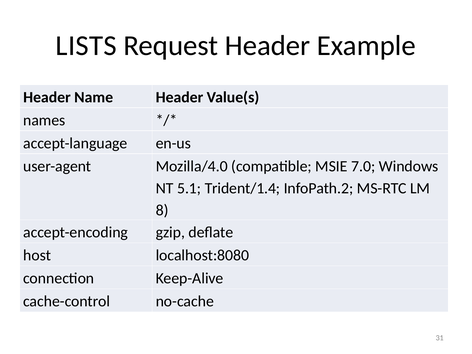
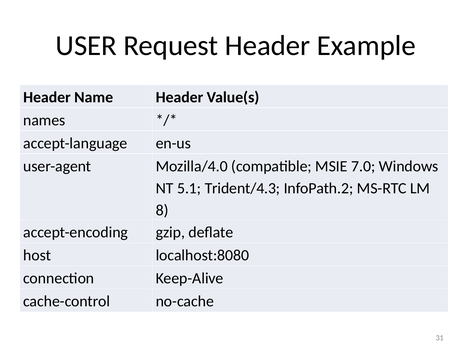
LISTS: LISTS -> USER (86, 46)
Trident/1.4: Trident/1.4 -> Trident/4.3 (242, 188)
